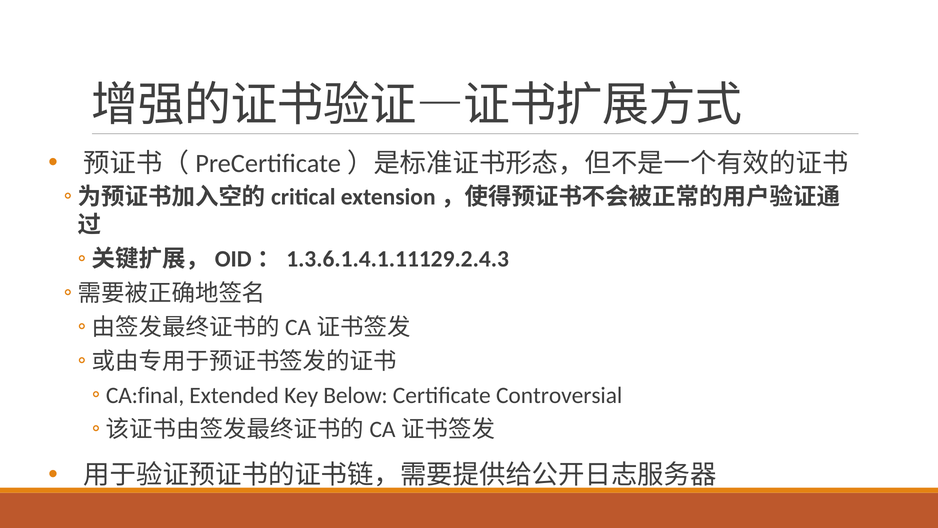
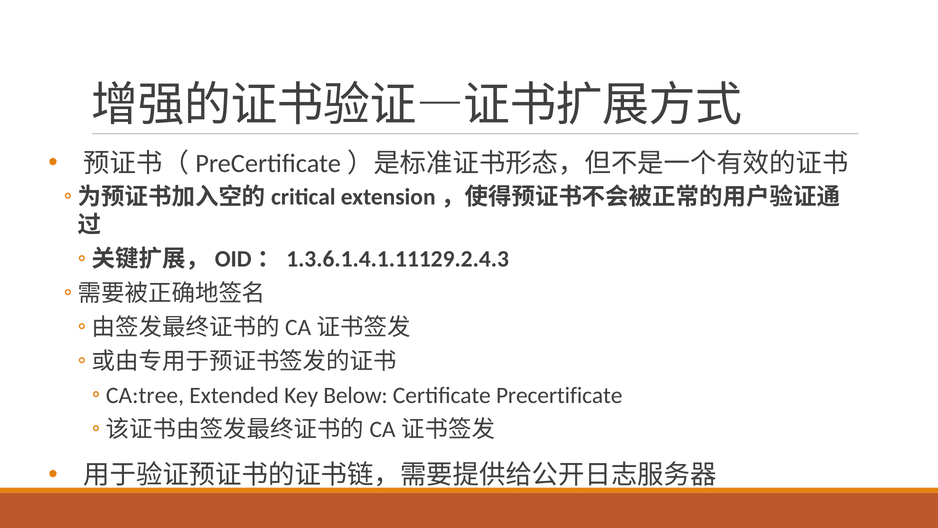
CA:final: CA:final -> CA:tree (145, 395)
Controversial: Controversial -> Precertificate (559, 395)
